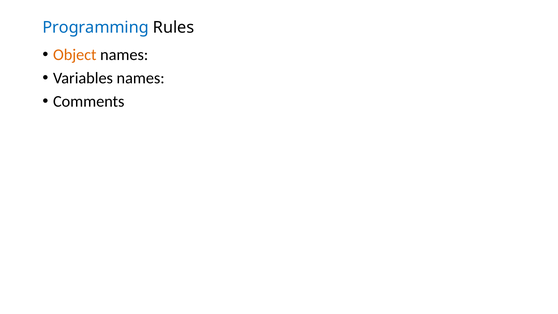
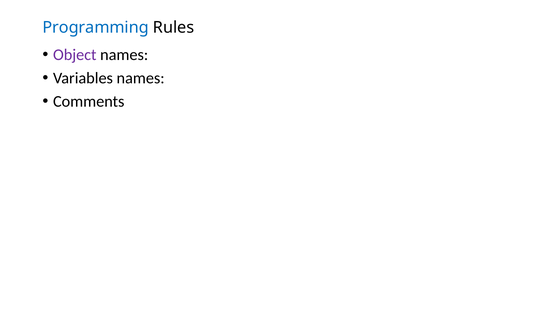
Object colour: orange -> purple (75, 55)
